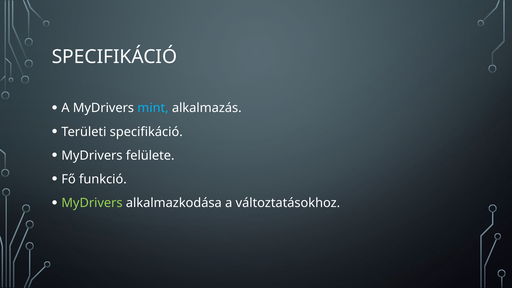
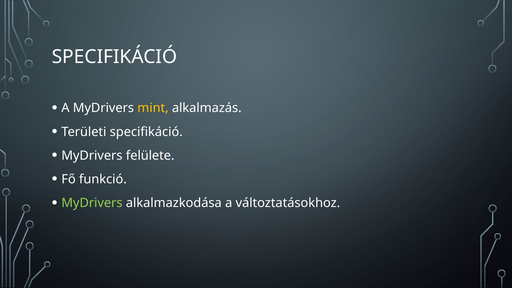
mint colour: light blue -> yellow (153, 108)
